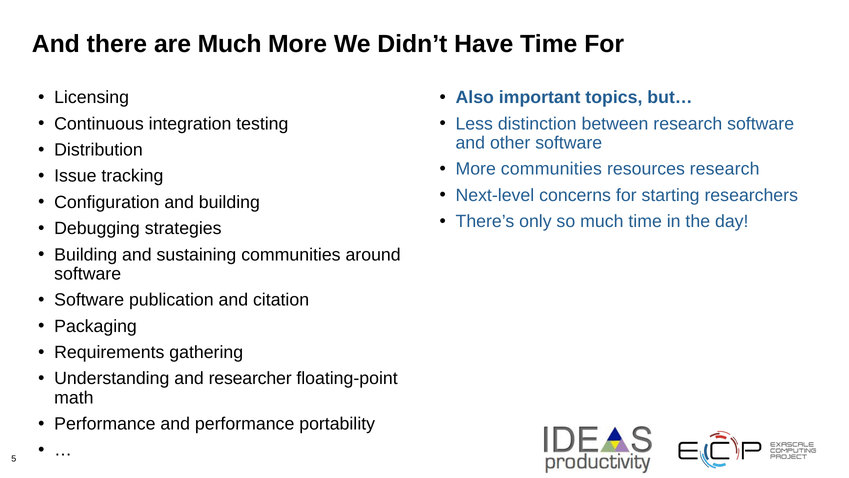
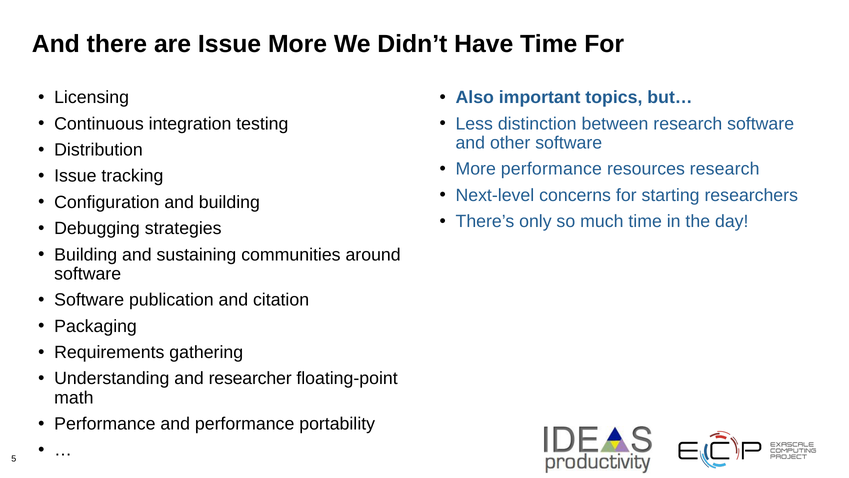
are Much: Much -> Issue (230, 44)
More communities: communities -> performance (551, 169)
